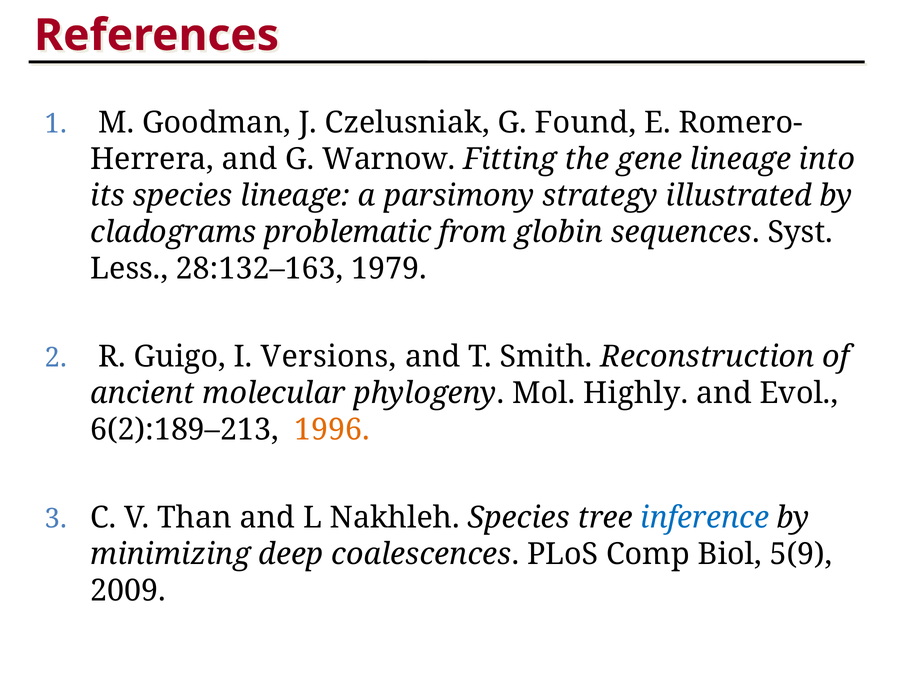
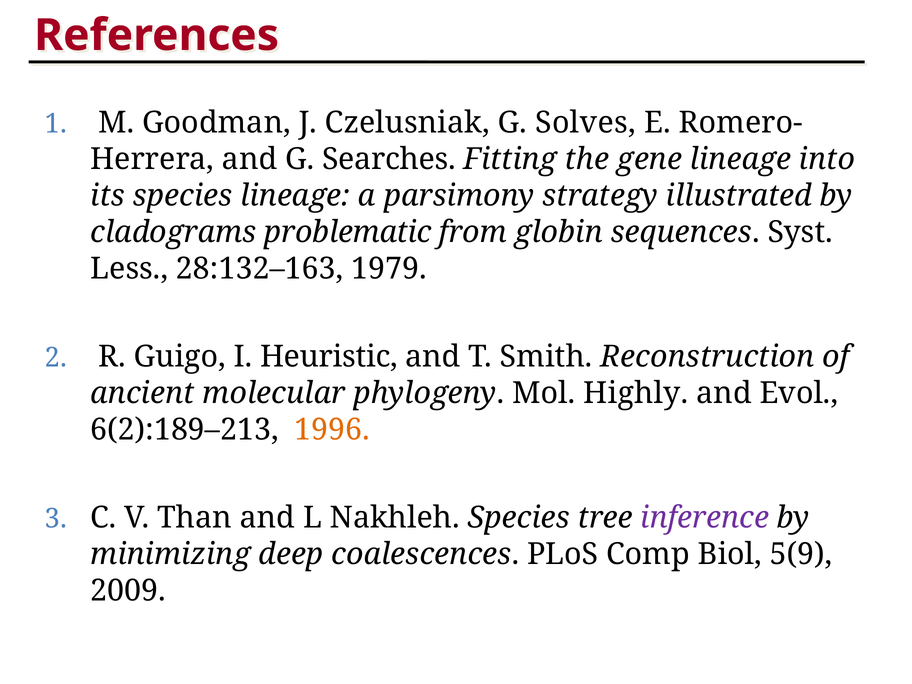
Found: Found -> Solves (586, 123)
Warnow: Warnow -> Searches (389, 159)
Versions: Versions -> Heuristic (329, 357)
inference colour: blue -> purple (705, 518)
